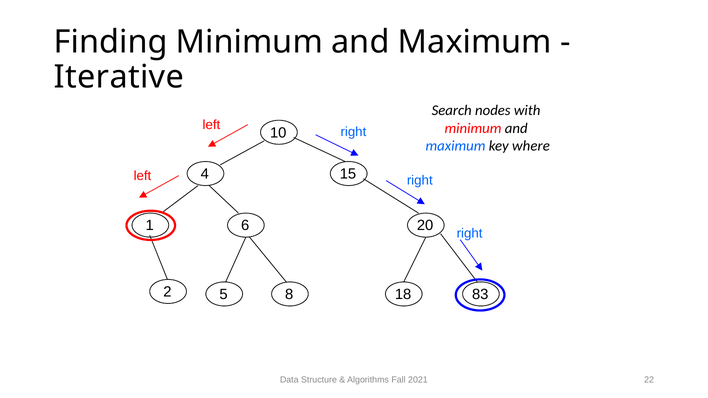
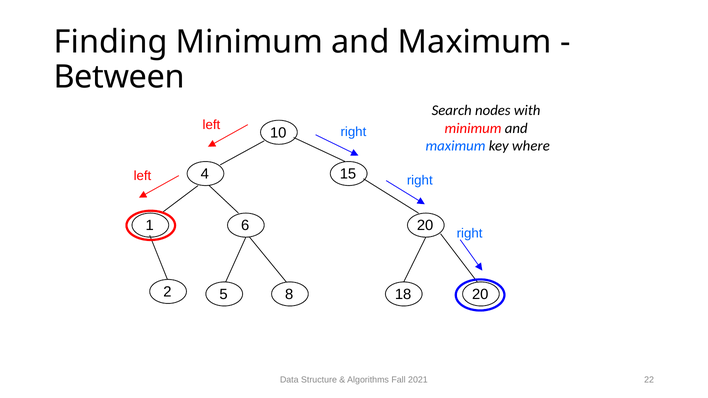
Iterative: Iterative -> Between (119, 77)
5 83: 83 -> 20 (480, 295)
